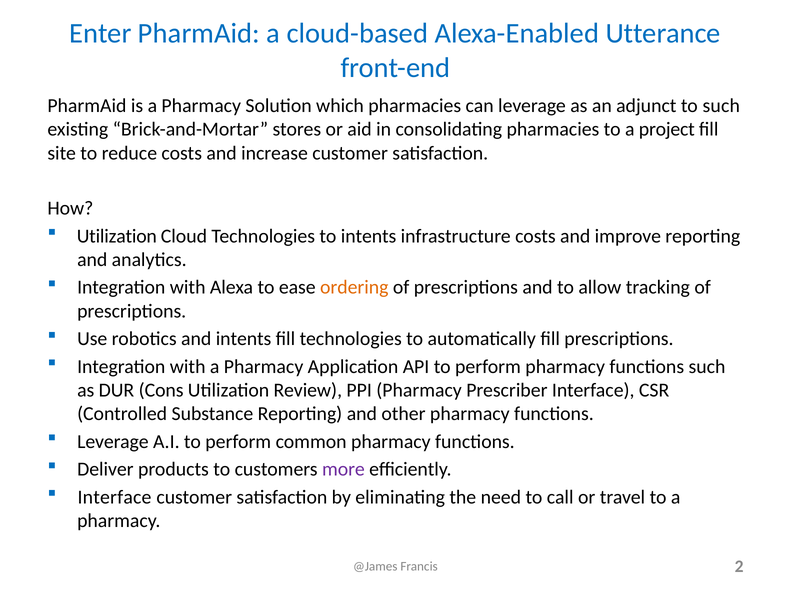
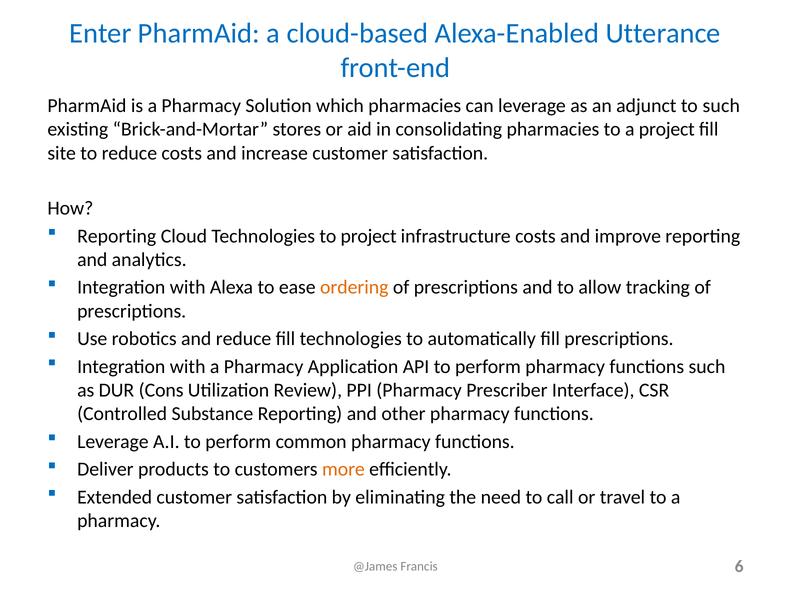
Utilization: Utilization -> Reporting (117, 236)
to intents: intents -> project (369, 236)
and intents: intents -> reduce (244, 339)
more colour: purple -> orange (343, 470)
Interface: Interface -> Extended (115, 497)
2: 2 -> 6 (739, 567)
